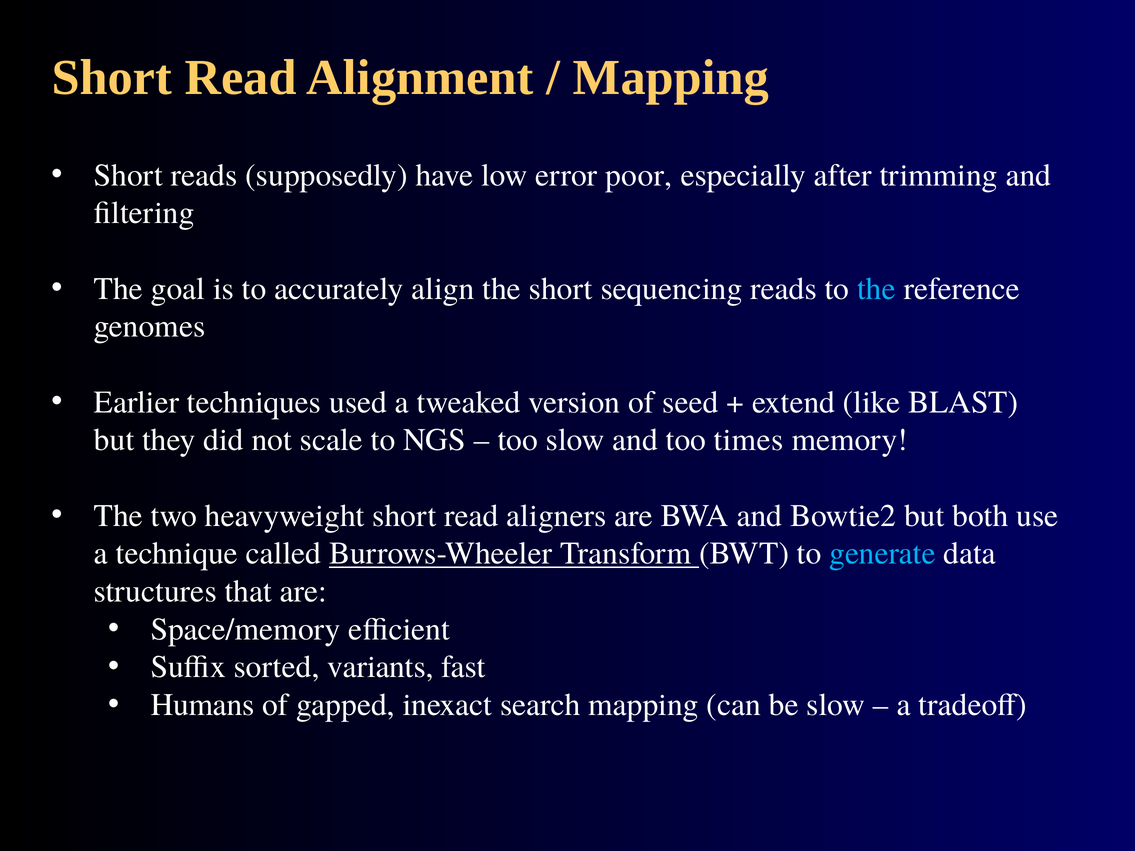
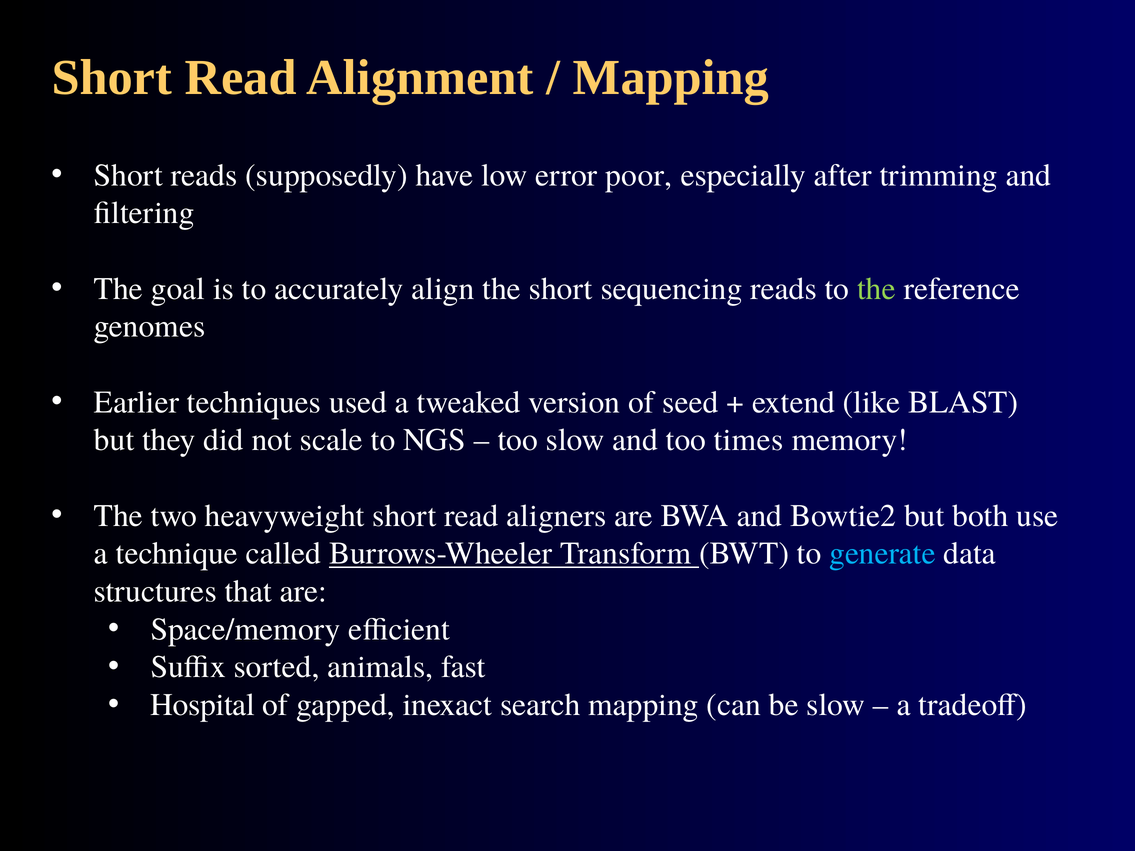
the colour: light blue -> light green (876, 289)
variants: variants -> animals (380, 667)
Humans: Humans -> Hospital (203, 705)
